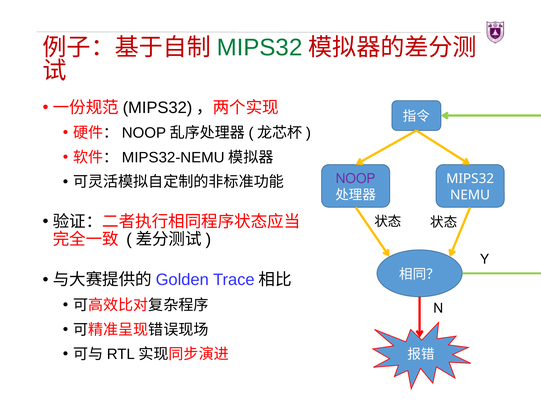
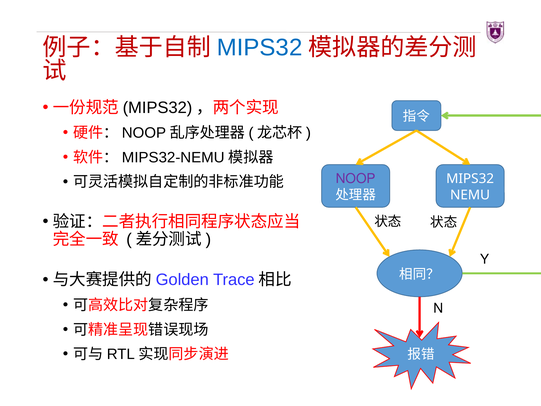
MIPS32 colour: green -> blue (260, 47)
